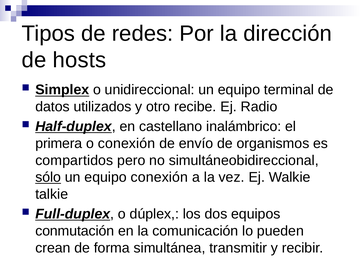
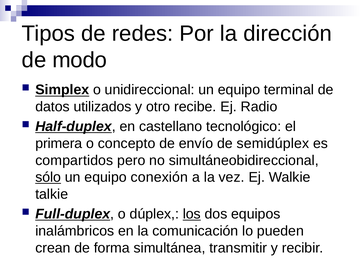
hosts: hosts -> modo (80, 60)
inalámbrico: inalámbrico -> tecnológico (244, 126)
o conexión: conexión -> concepto (127, 143)
organismos: organismos -> semidúplex (273, 143)
los underline: none -> present (192, 214)
conmutación: conmutación -> inalámbricos (75, 231)
